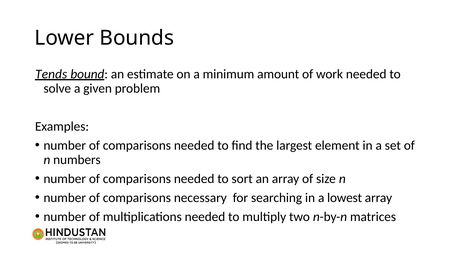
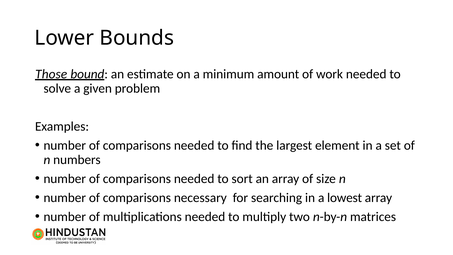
Tends: Tends -> Those (51, 74)
